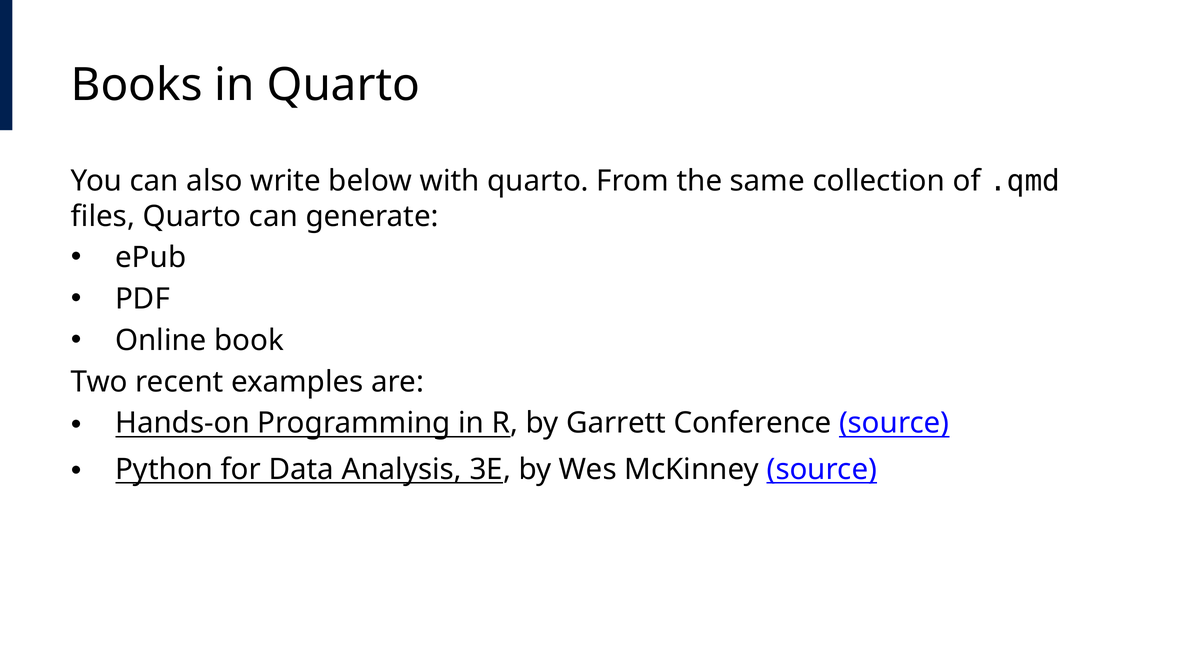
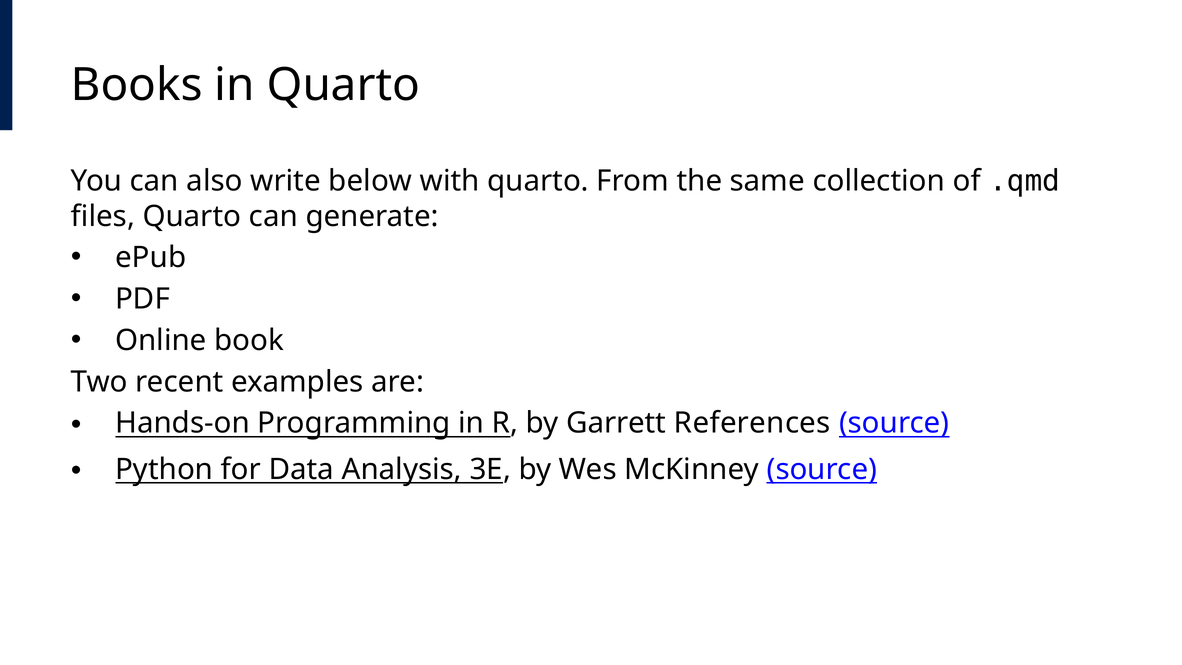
Conference: Conference -> References (752, 423)
